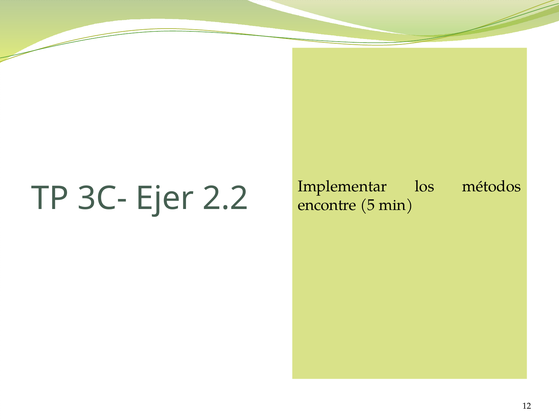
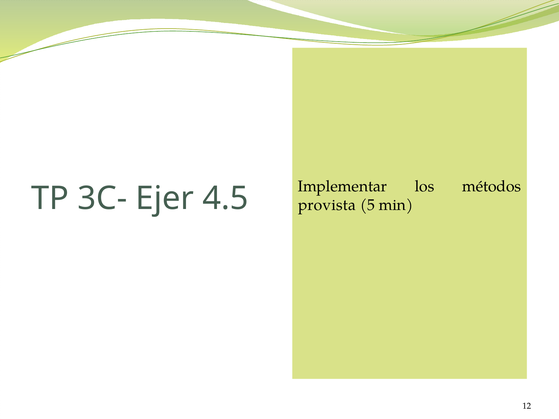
2.2: 2.2 -> 4.5 (226, 198)
encontre: encontre -> provista (327, 205)
